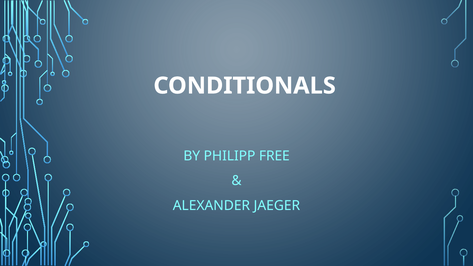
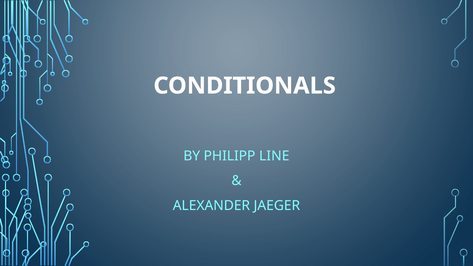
FREE: FREE -> LINE (274, 156)
